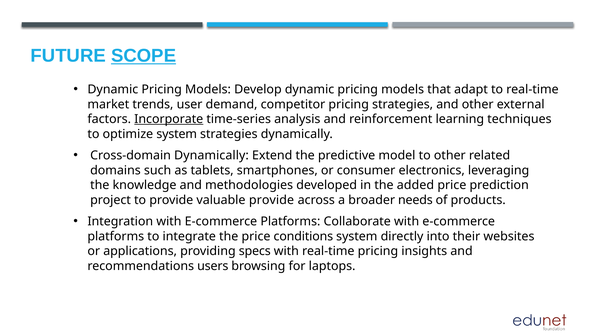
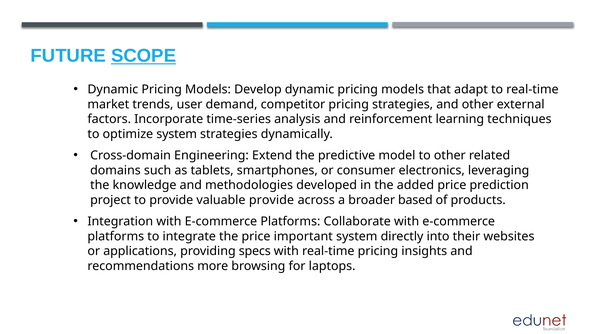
Incorporate underline: present -> none (169, 119)
Cross-domain Dynamically: Dynamically -> Engineering (211, 156)
needs: needs -> based (415, 200)
conditions: conditions -> important (303, 237)
users: users -> more (213, 267)
